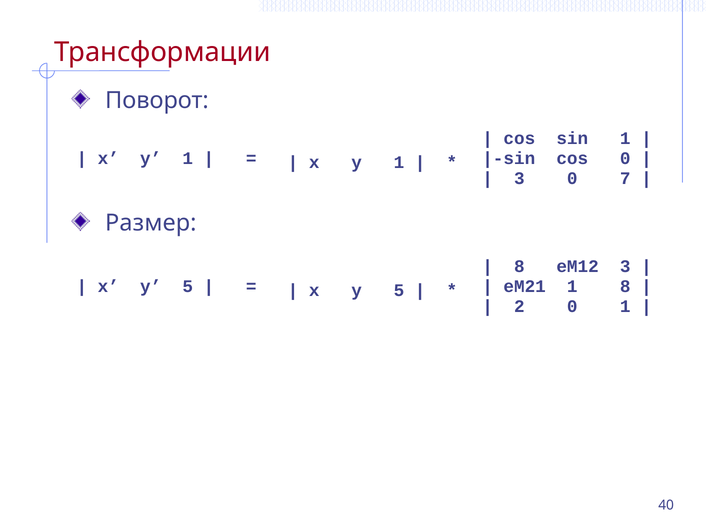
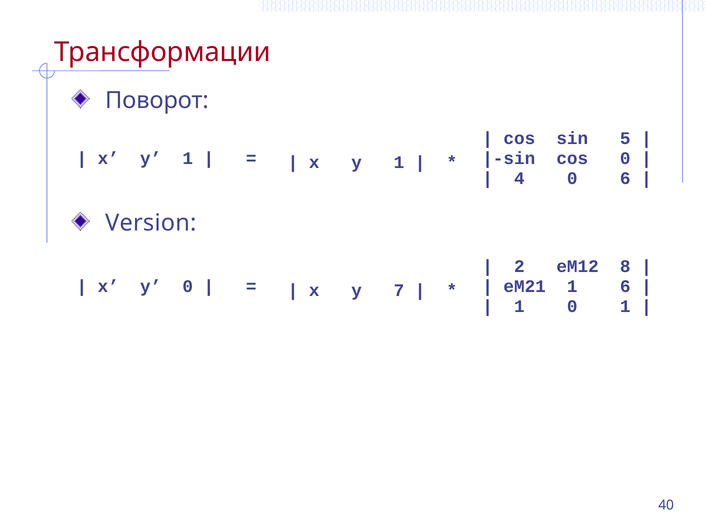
sin 1: 1 -> 5 (625, 138)
3: 3 -> 4 (519, 178)
0 7: 7 -> 6 (625, 178)
Размер: Размер -> Version (151, 223)
8: 8 -> 2 (519, 266)
eM12 3: 3 -> 8 (625, 266)
5: 5 -> 0 (188, 286)
5: 5 -> 7 (399, 290)
1 8: 8 -> 6 (625, 286)
2: 2 -> 1 (519, 306)
